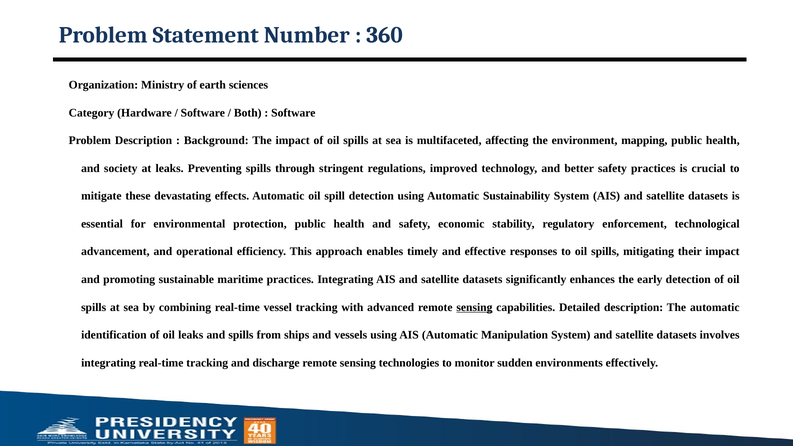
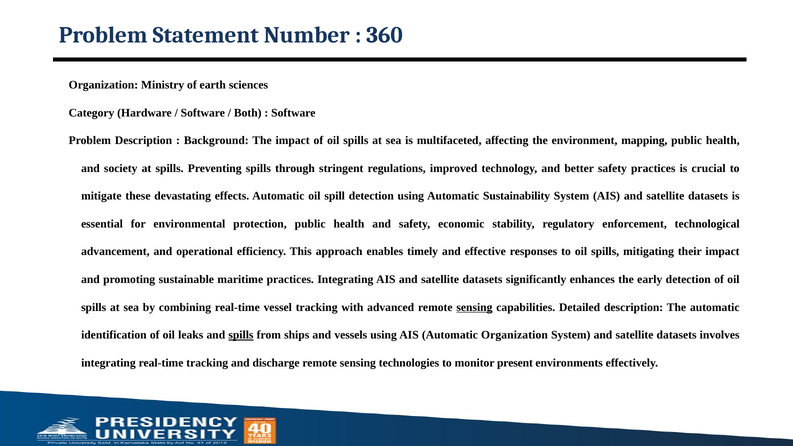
at leaks: leaks -> spills (170, 168)
spills underline: none -> present (241, 335)
Automatic Manipulation: Manipulation -> Organization (514, 335)
sudden: sudden -> present (515, 363)
